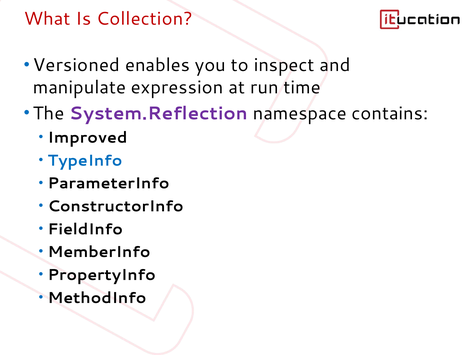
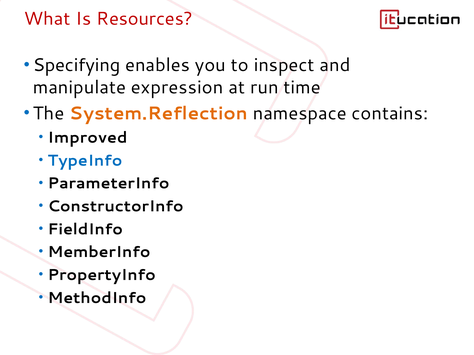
Collection: Collection -> Resources (145, 19)
Versioned: Versioned -> Specifying (77, 65)
System.Reflection colour: purple -> orange (159, 114)
